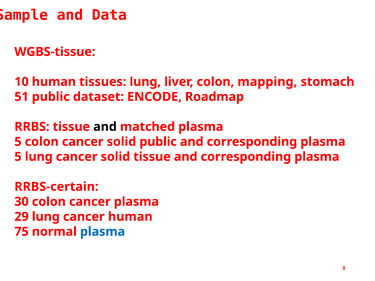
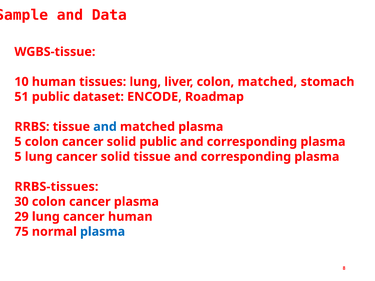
colon mapping: mapping -> matched (267, 82)
and colour: black -> blue (105, 127)
RRBS-certain: RRBS-certain -> RRBS-tissues (56, 187)
